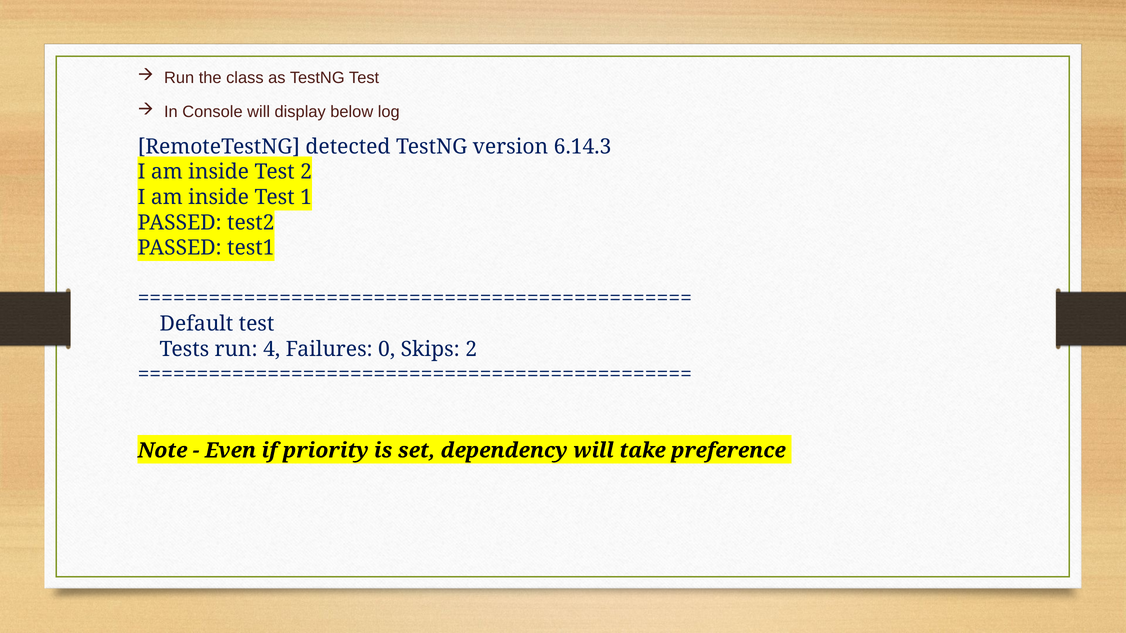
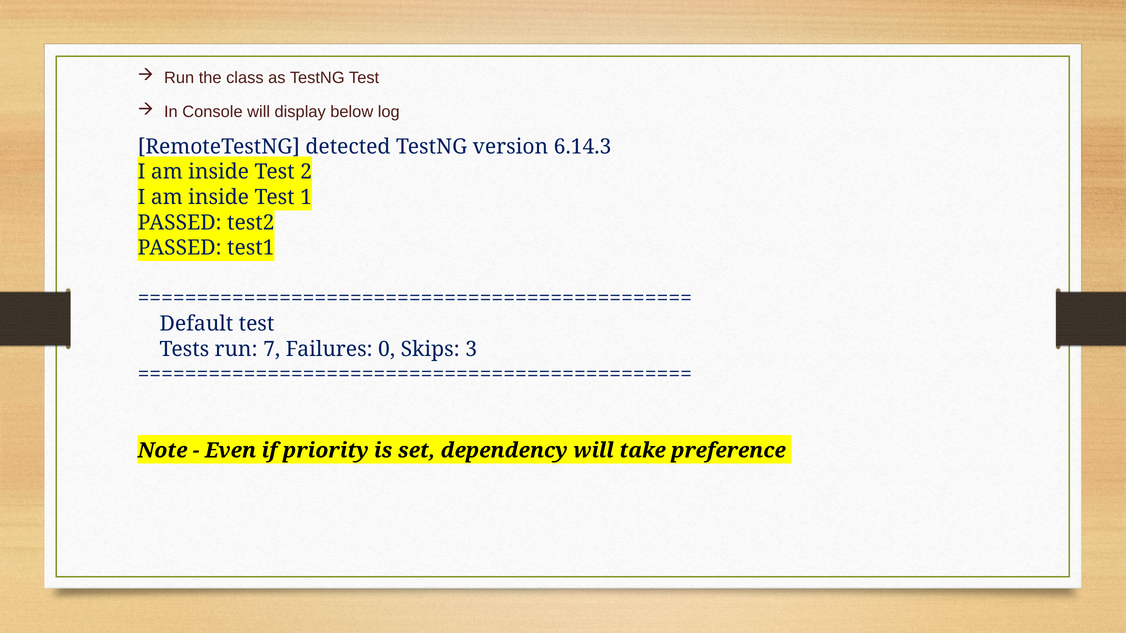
4: 4 -> 7 (272, 349)
Skips 2: 2 -> 3 (471, 349)
